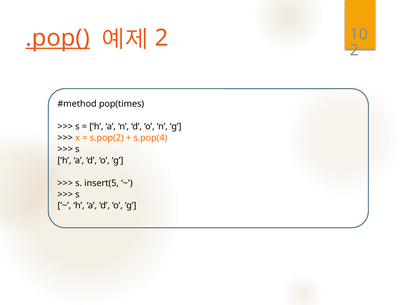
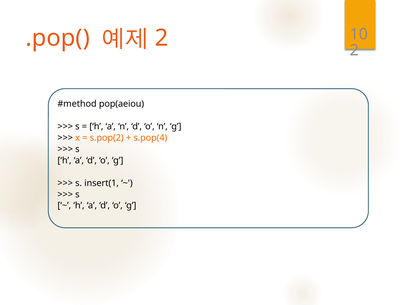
.pop( underline: present -> none (58, 38)
pop(times: pop(times -> pop(aeiou (122, 104)
insert(5: insert(5 -> insert(1 (102, 183)
